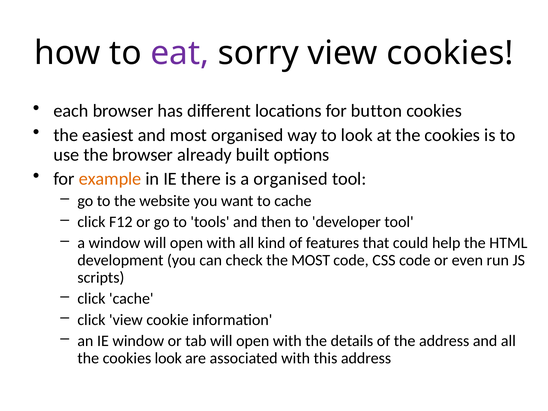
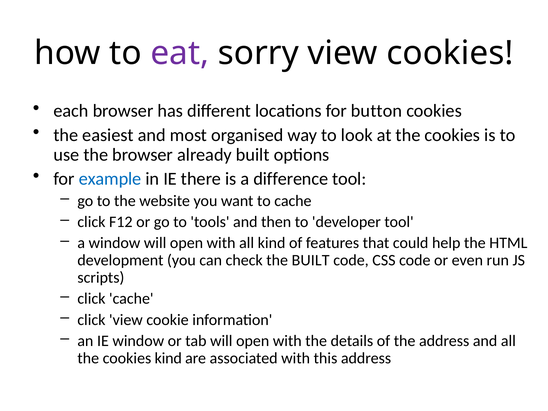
example colour: orange -> blue (110, 179)
a organised: organised -> difference (291, 179)
the MOST: MOST -> BUILT (311, 260)
cookies look: look -> kind (168, 358)
